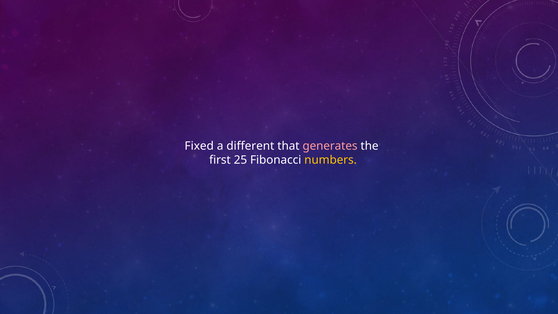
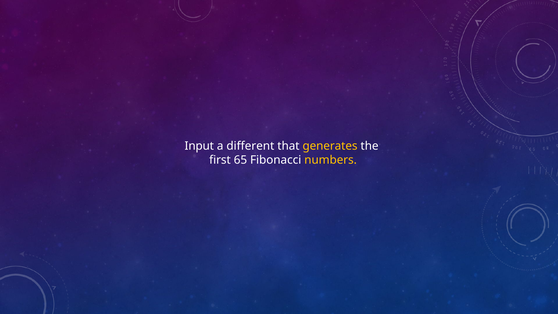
Fixed: Fixed -> Input (199, 146)
generates colour: pink -> yellow (330, 146)
25: 25 -> 65 (240, 160)
